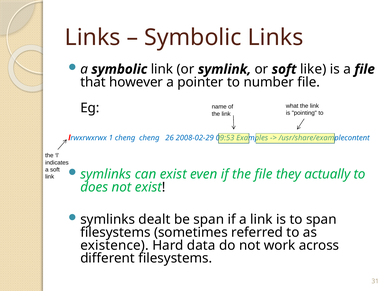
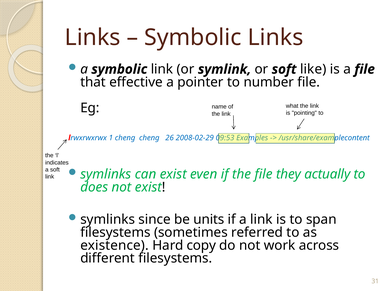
however: however -> effective (136, 82)
dealt: dealt -> since (155, 219)
be span: span -> units (209, 219)
data: data -> copy (201, 245)
